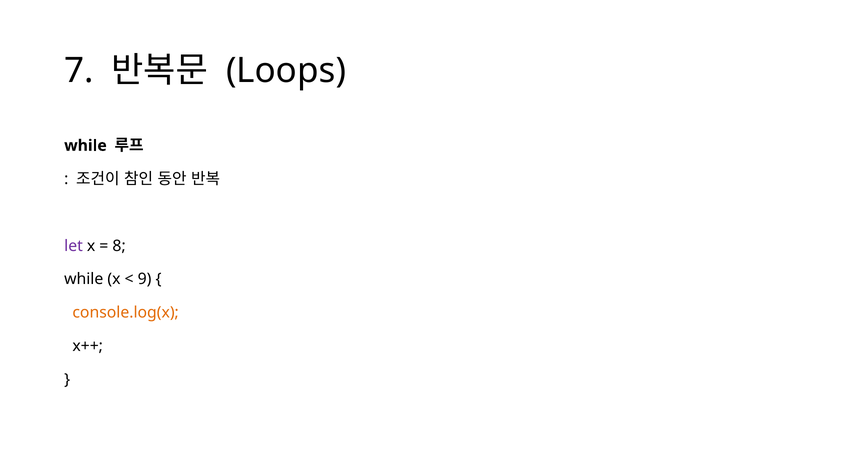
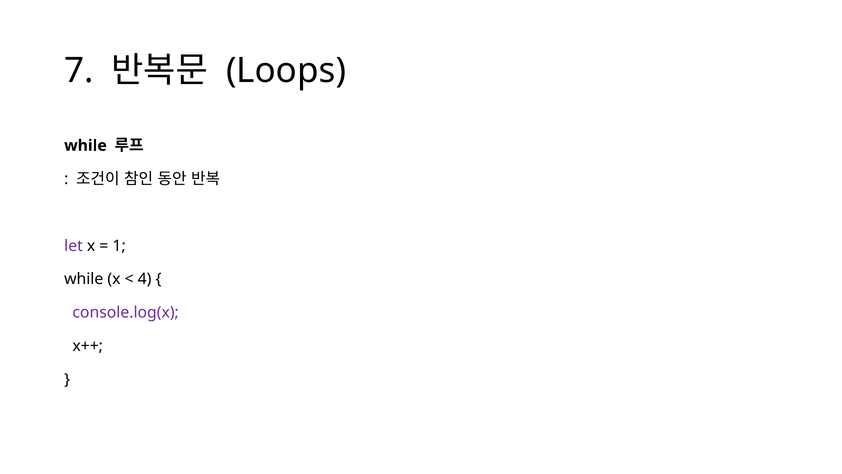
8: 8 -> 1 (119, 246)
9: 9 -> 4 (145, 279)
console.log(x colour: orange -> purple (126, 312)
